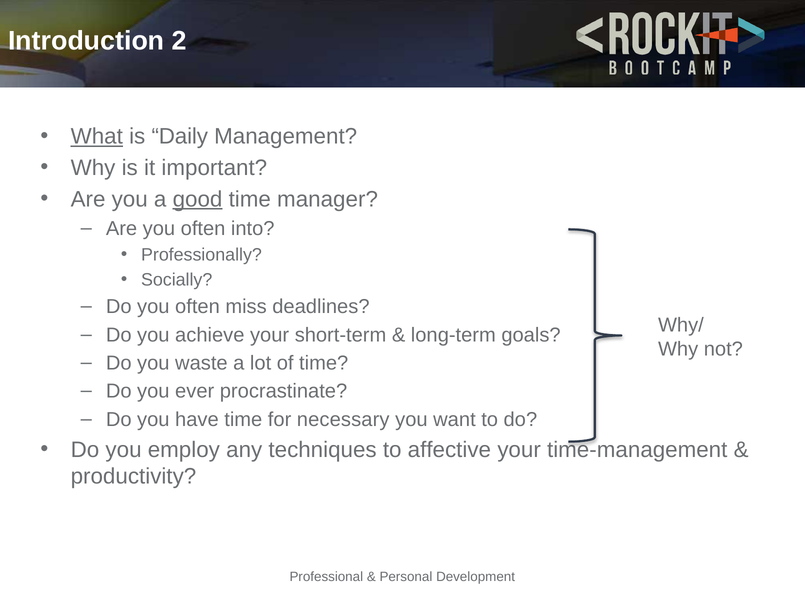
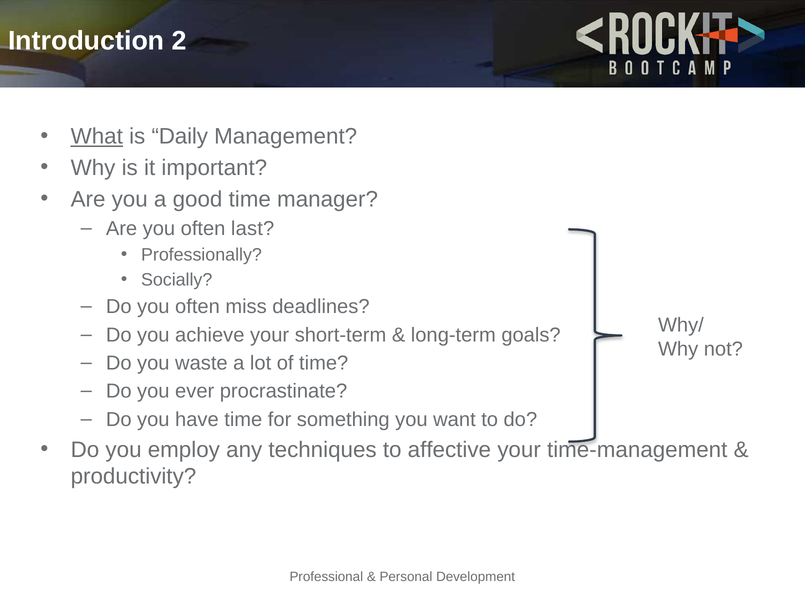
good underline: present -> none (198, 199)
into: into -> last (253, 228)
necessary: necessary -> something (343, 419)
